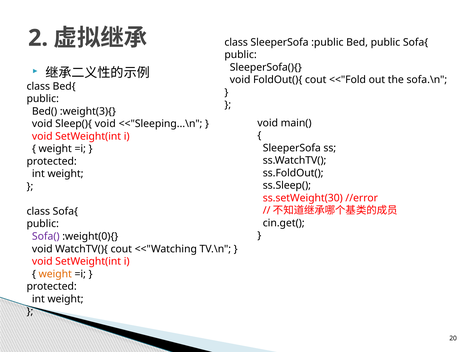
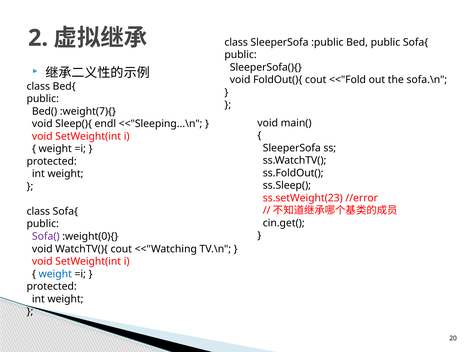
:weight(3){: :weight(3){ -> :weight(7){ (88, 111)
Sleep(){ void: void -> endl (105, 124)
ss.setWeight(30: ss.setWeight(30 -> ss.setWeight(23 (303, 198)
weight colour: orange -> blue (55, 274)
